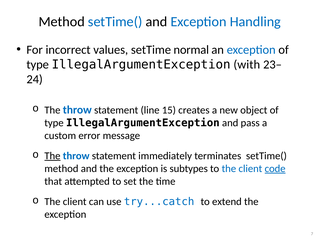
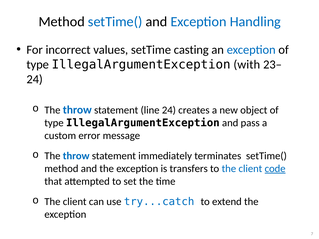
normal: normal -> casting (191, 50)
line 15: 15 -> 24 (169, 110)
The underline: present -> none (52, 156)
subtypes: subtypes -> transfers (189, 169)
